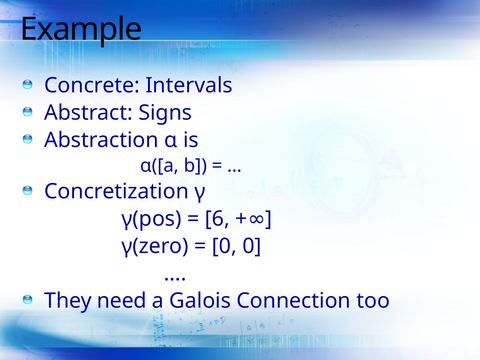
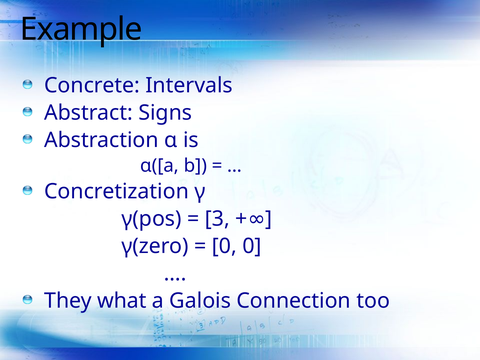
6: 6 -> 3 (217, 219)
need: need -> what (122, 301)
